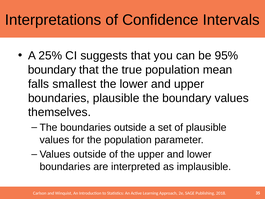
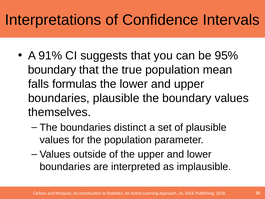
25%: 25% -> 91% (50, 56)
smallest: smallest -> formulas (75, 84)
boundaries outside: outside -> distinct (130, 127)
